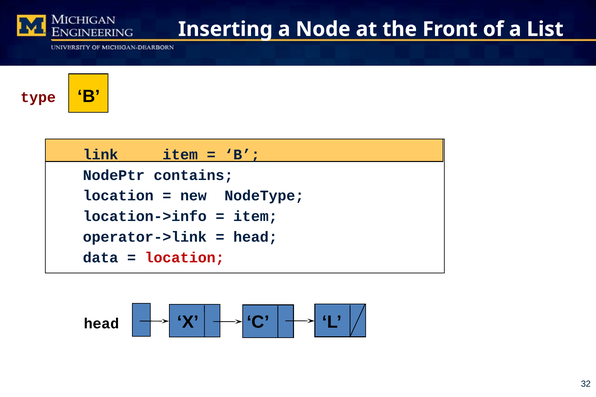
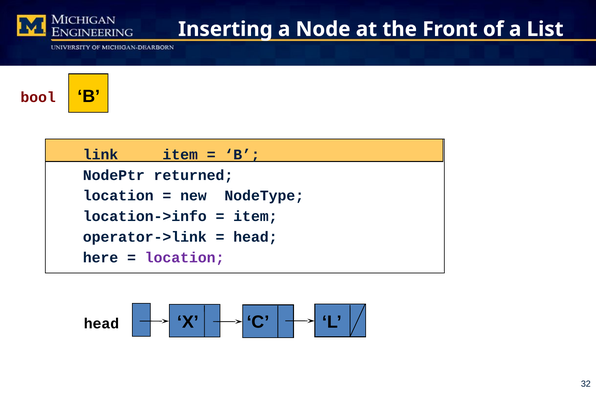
type: type -> bool (38, 97)
contains: contains -> returned (193, 175)
data: data -> here (101, 258)
location colour: red -> purple (185, 258)
